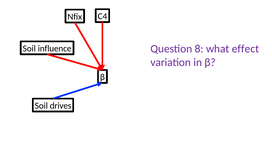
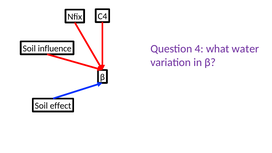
8: 8 -> 4 (199, 49)
effect: effect -> water (245, 49)
drives: drives -> effect (61, 106)
